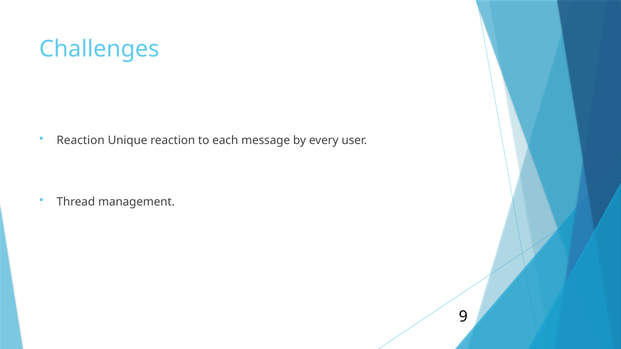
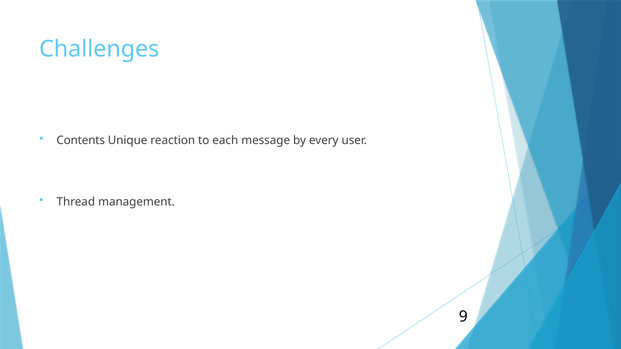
Reaction: Reaction -> Contents (81, 141)
